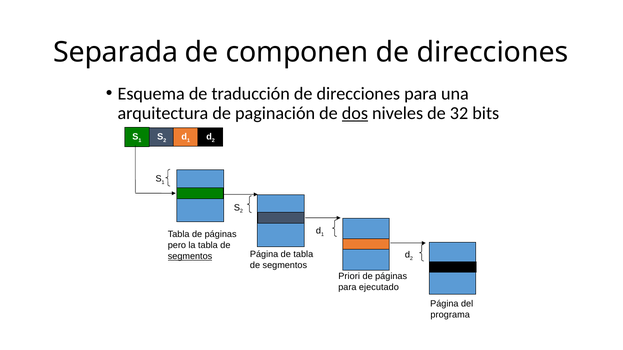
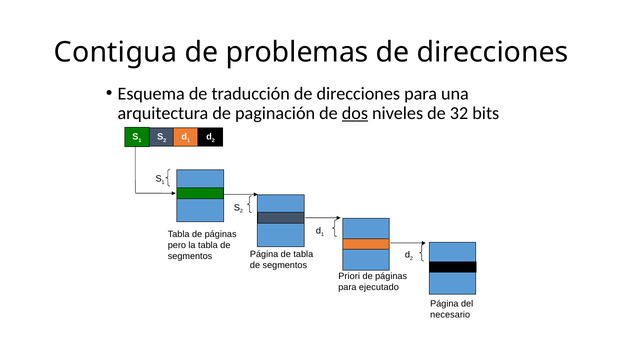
Separada: Separada -> Contigua (116, 52)
componen: componen -> problemas (297, 52)
segmentos underline: present -> none (190, 256)
programa: programa -> necesario (450, 315)
